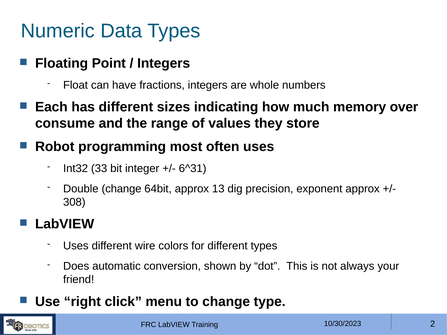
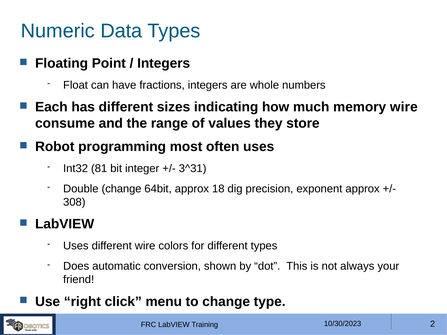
memory over: over -> wire (404, 107)
33: 33 -> 81 (99, 168)
6^31: 6^31 -> 3^31 (193, 168)
13: 13 -> 18 (218, 189)
